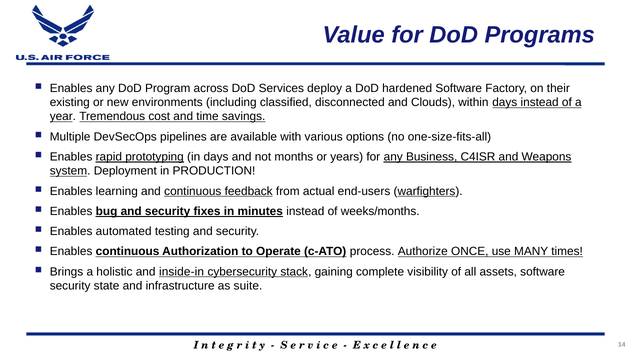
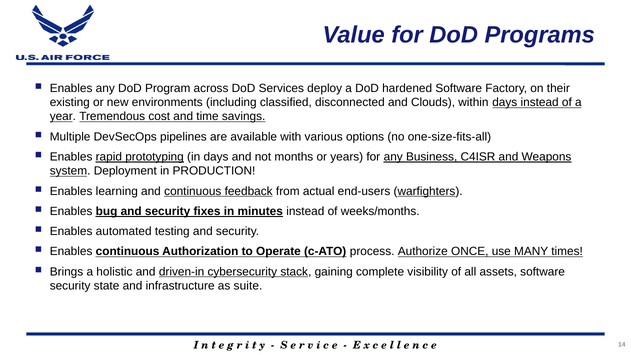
inside-in: inside-in -> driven-in (182, 272)
